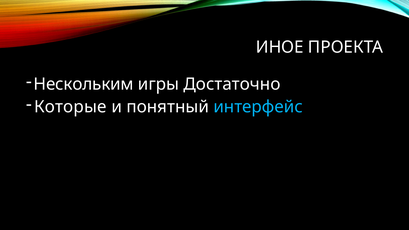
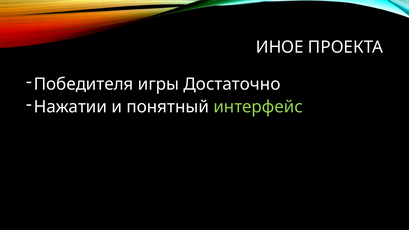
Нескольким: Нескольким -> Победителя (84, 84)
Которые: Которые -> Нажатии (70, 107)
интерфейс colour: light blue -> light green (258, 107)
